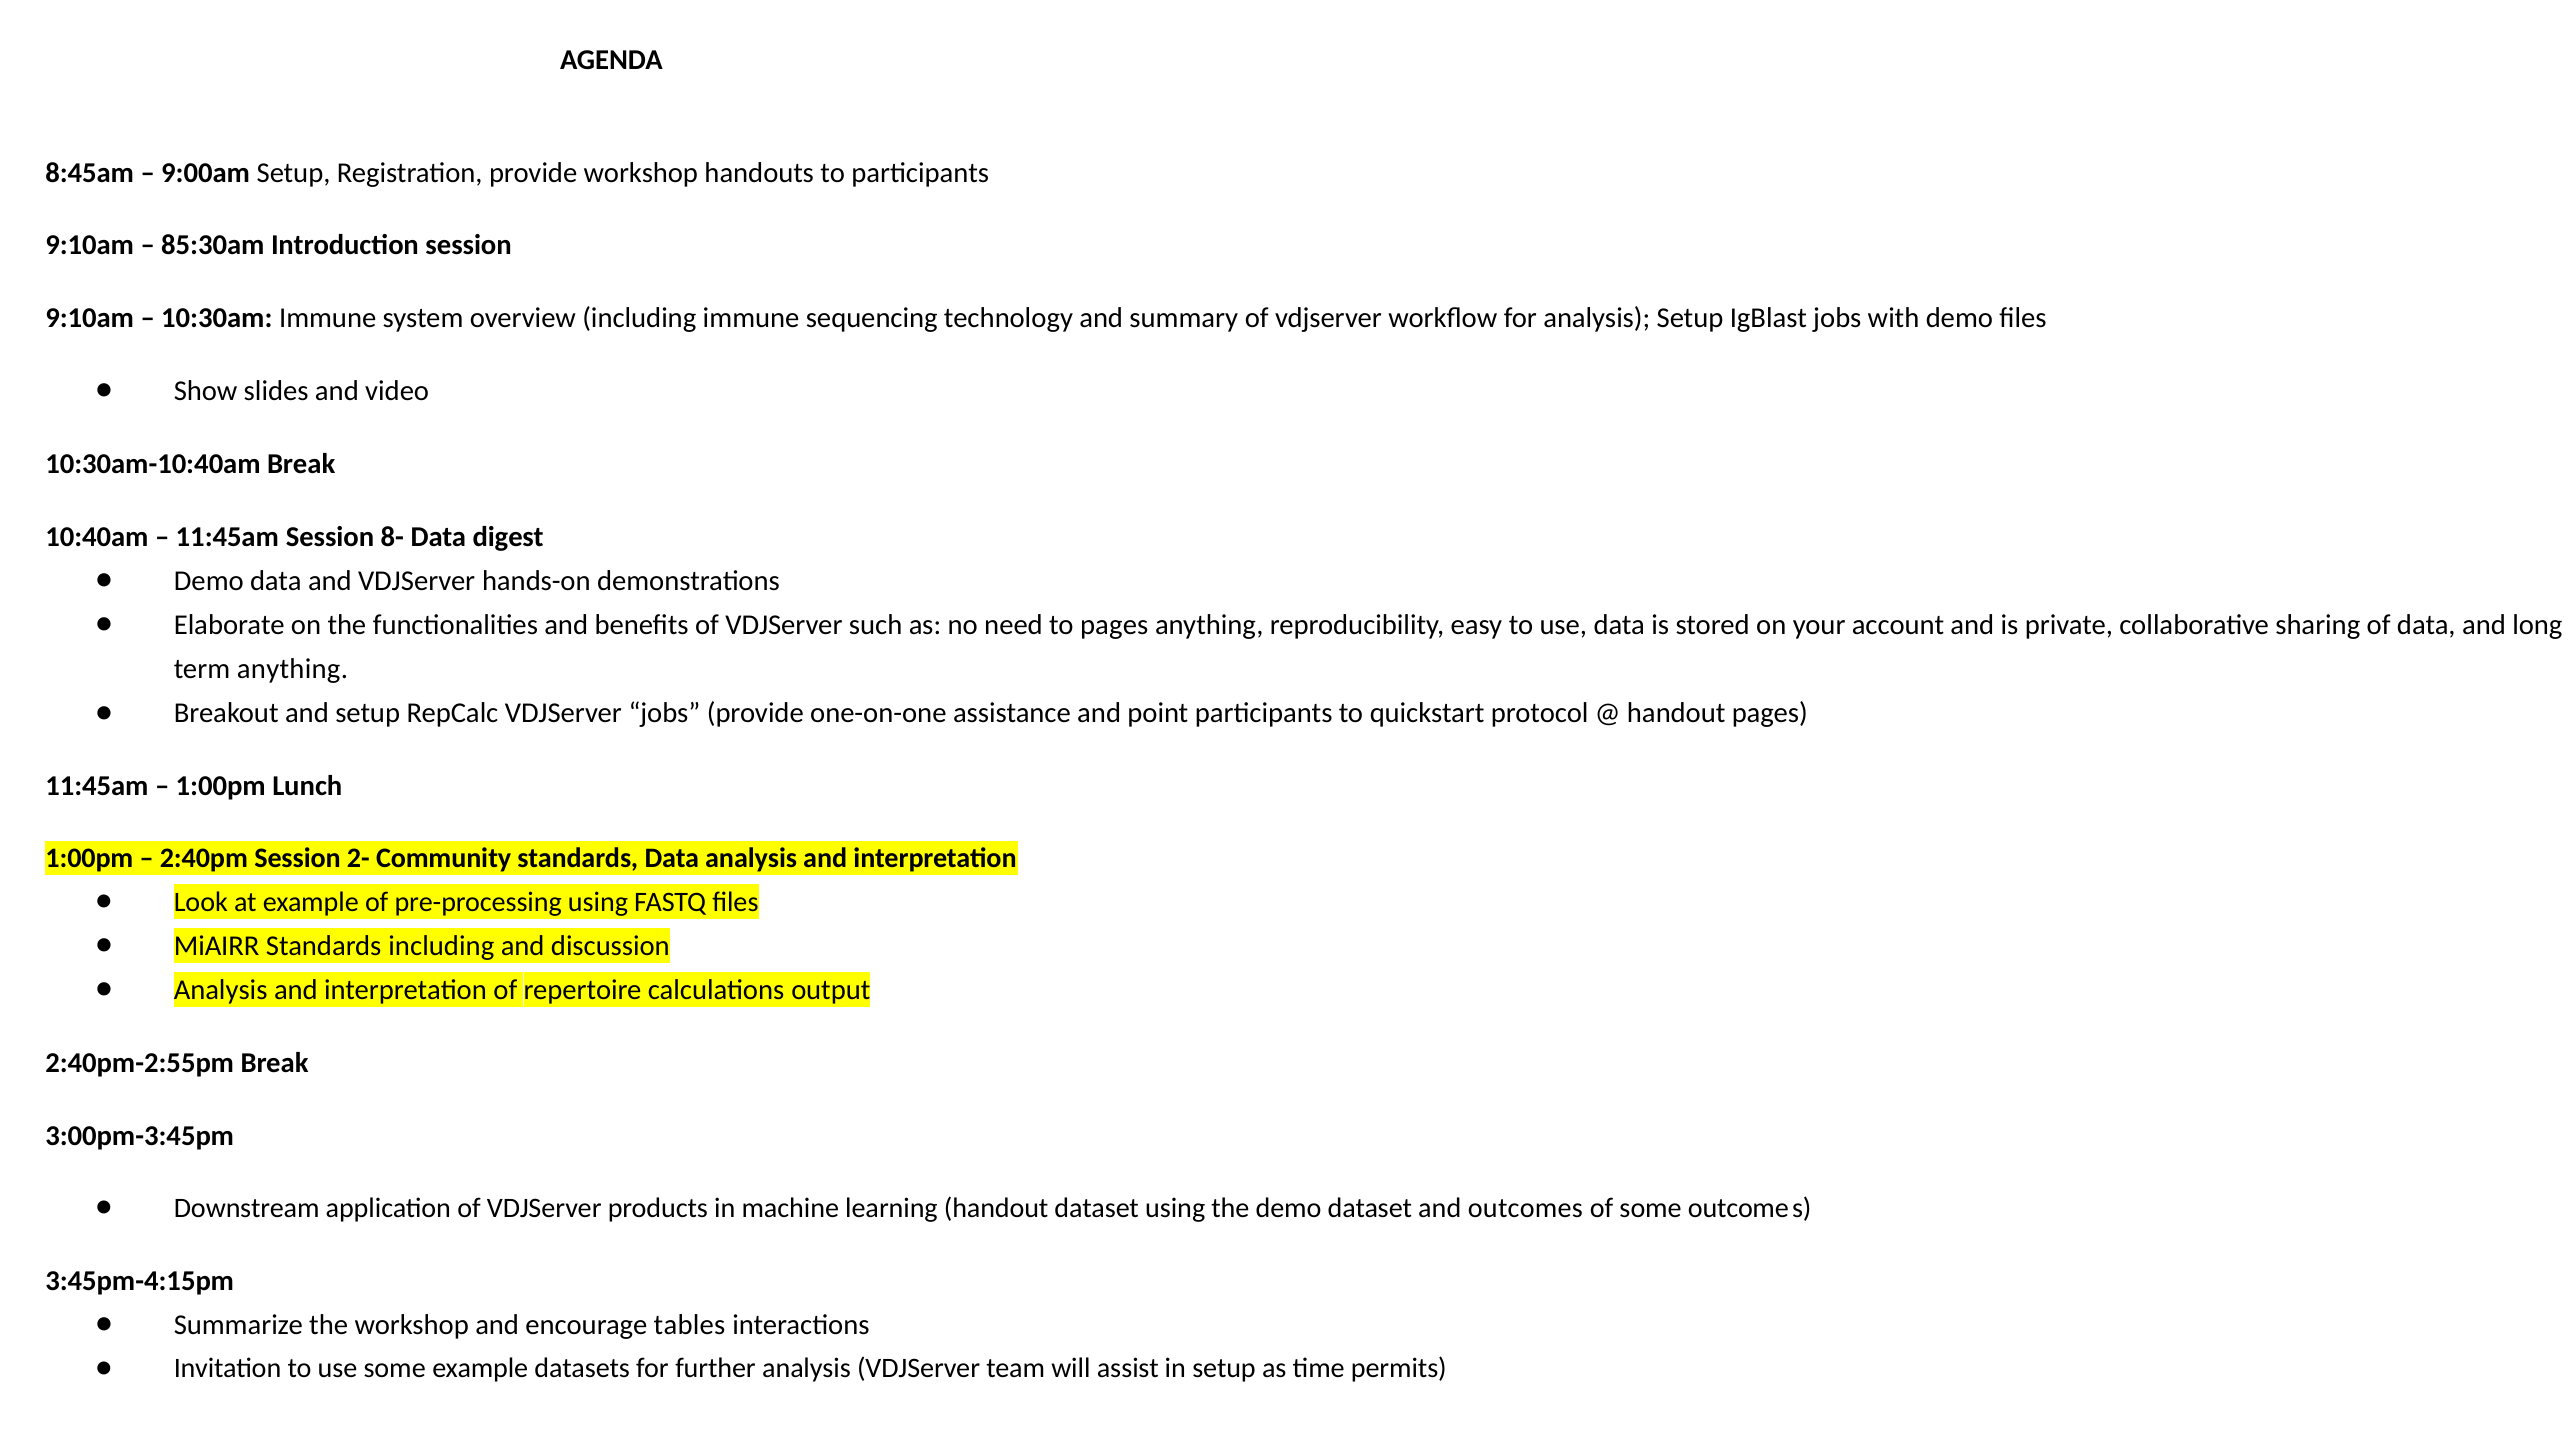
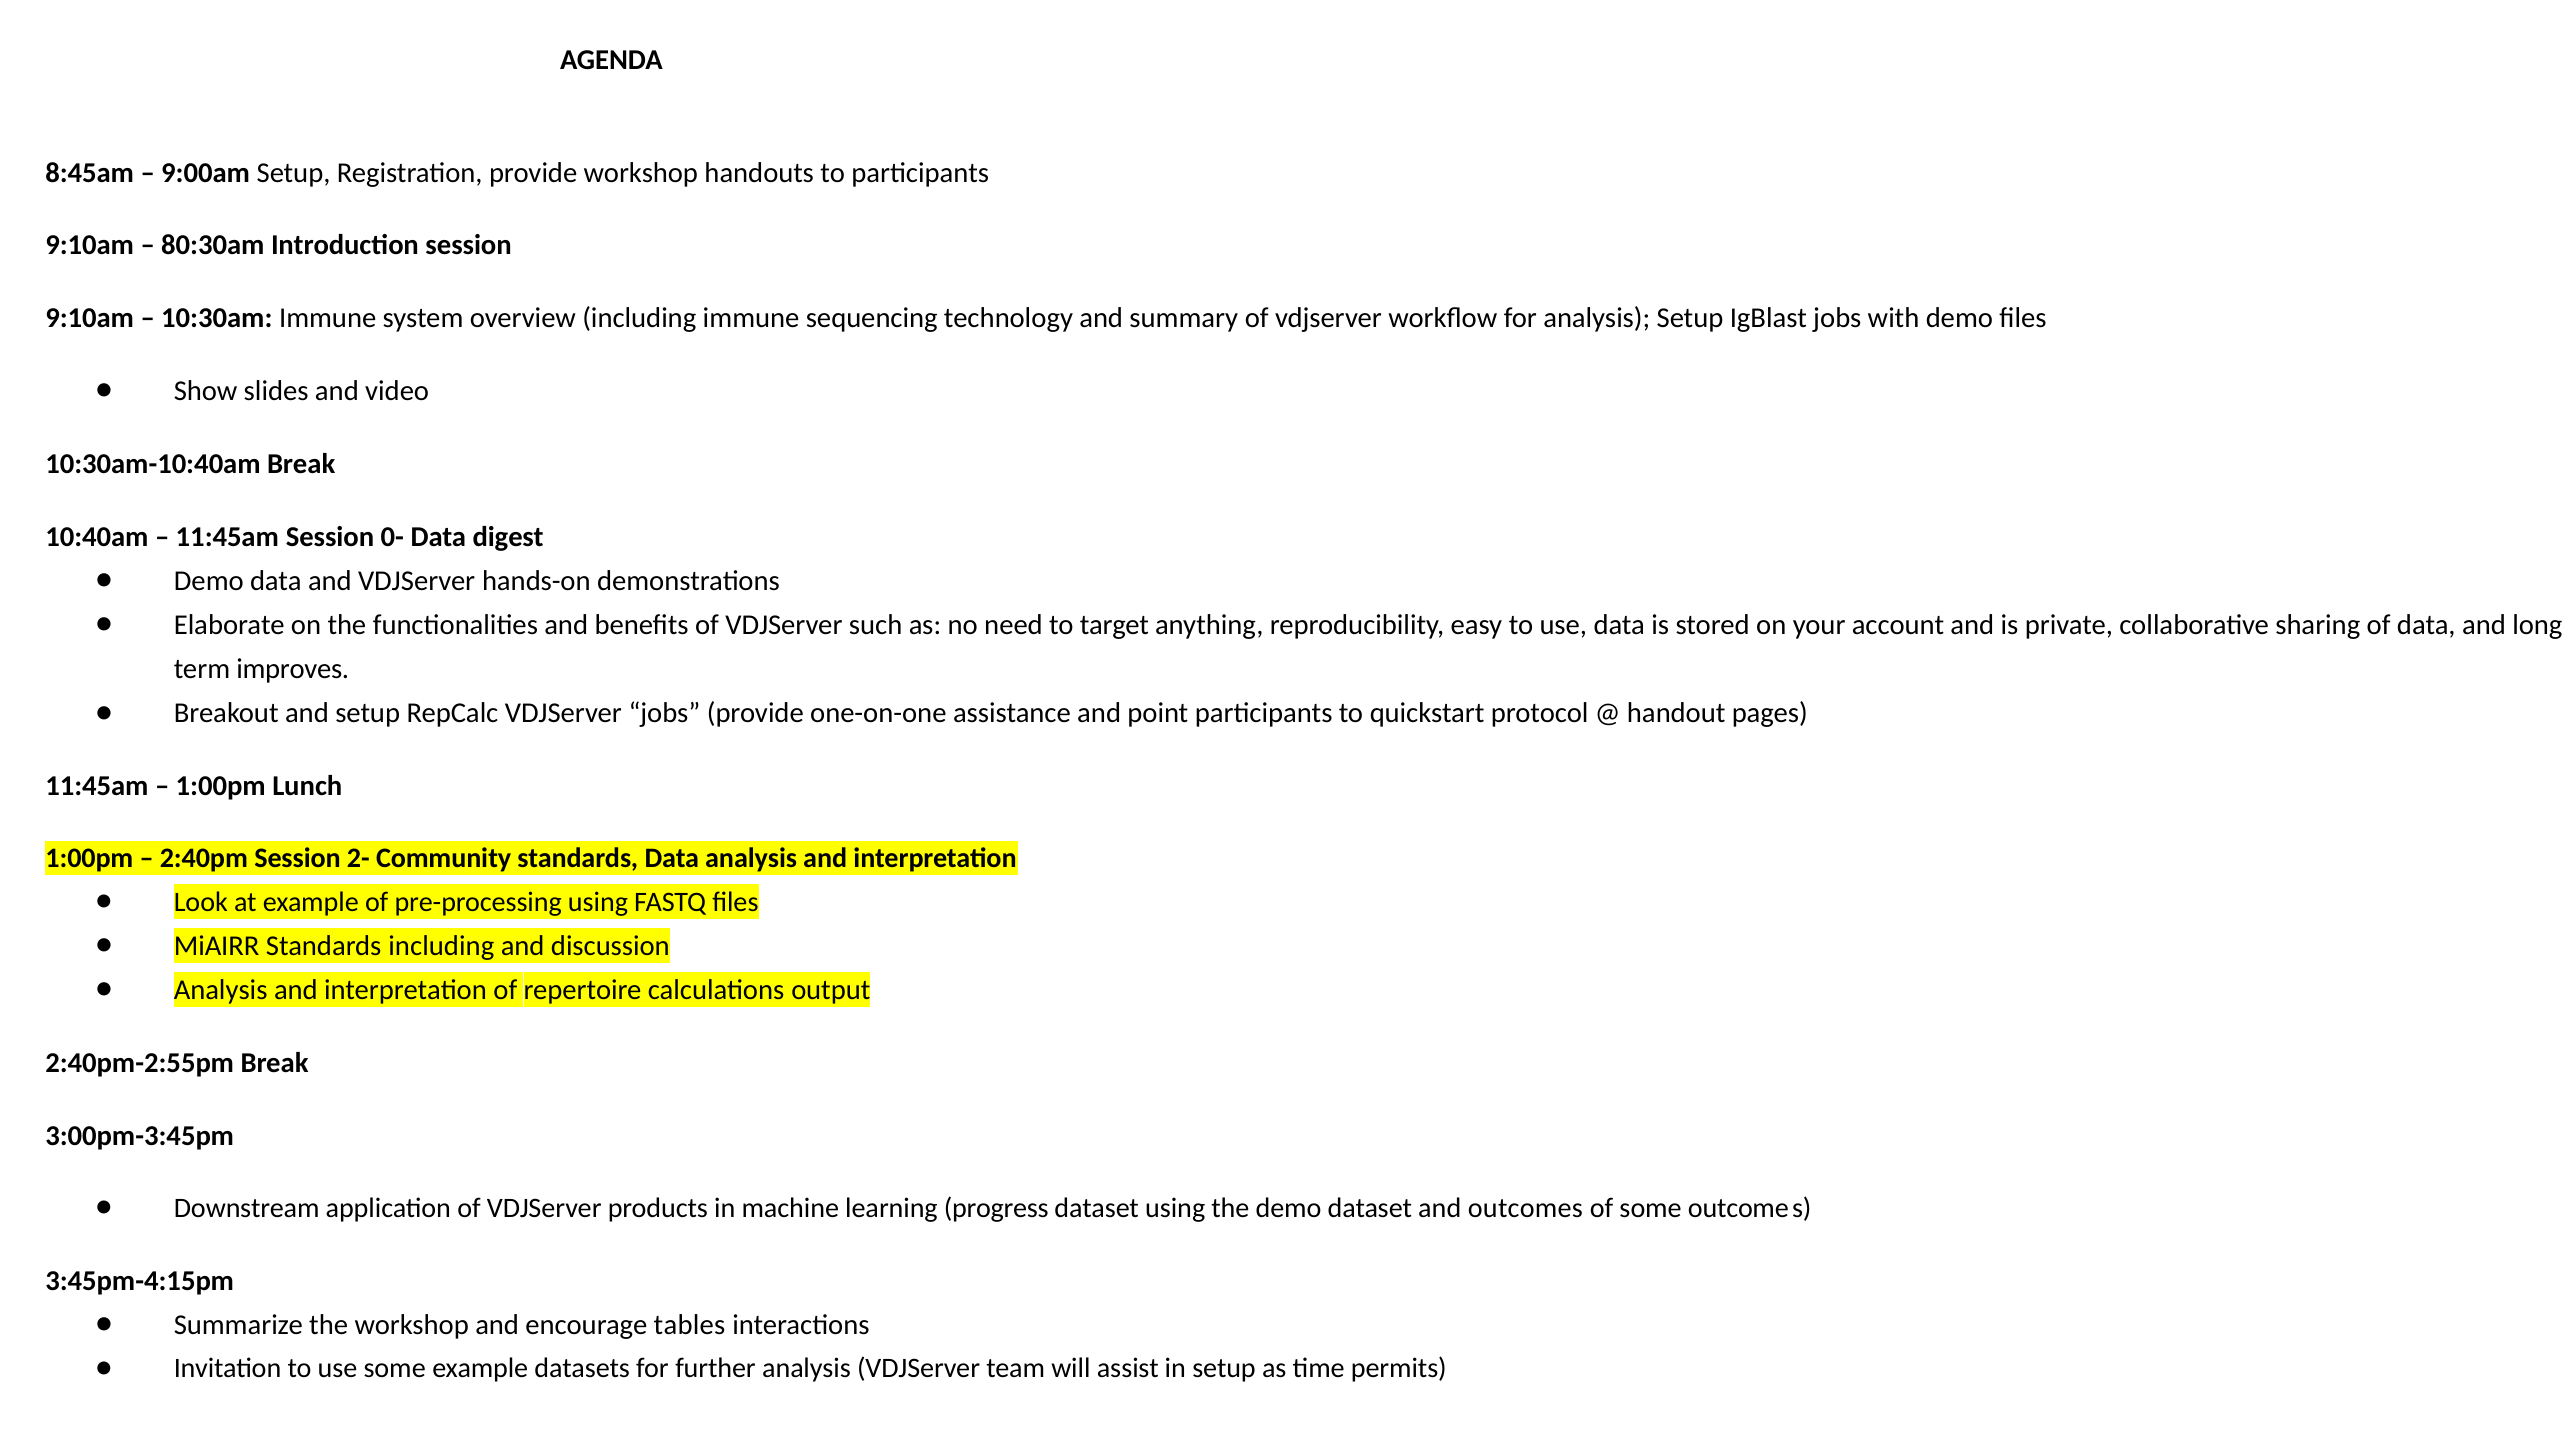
85:30am: 85:30am -> 80:30am (213, 245)
8-: 8- -> 0- (392, 537)
to pages: pages -> target (1114, 625)
term anything: anything -> improves (293, 669)
learning handout: handout -> progress (996, 1208)
